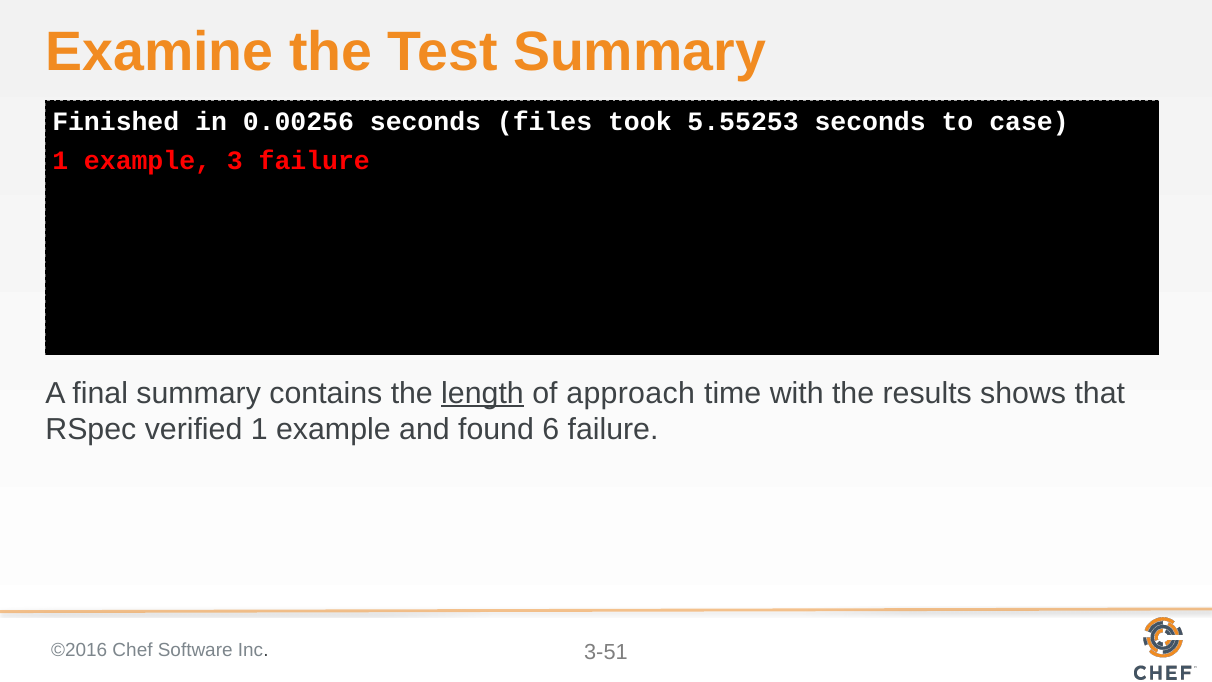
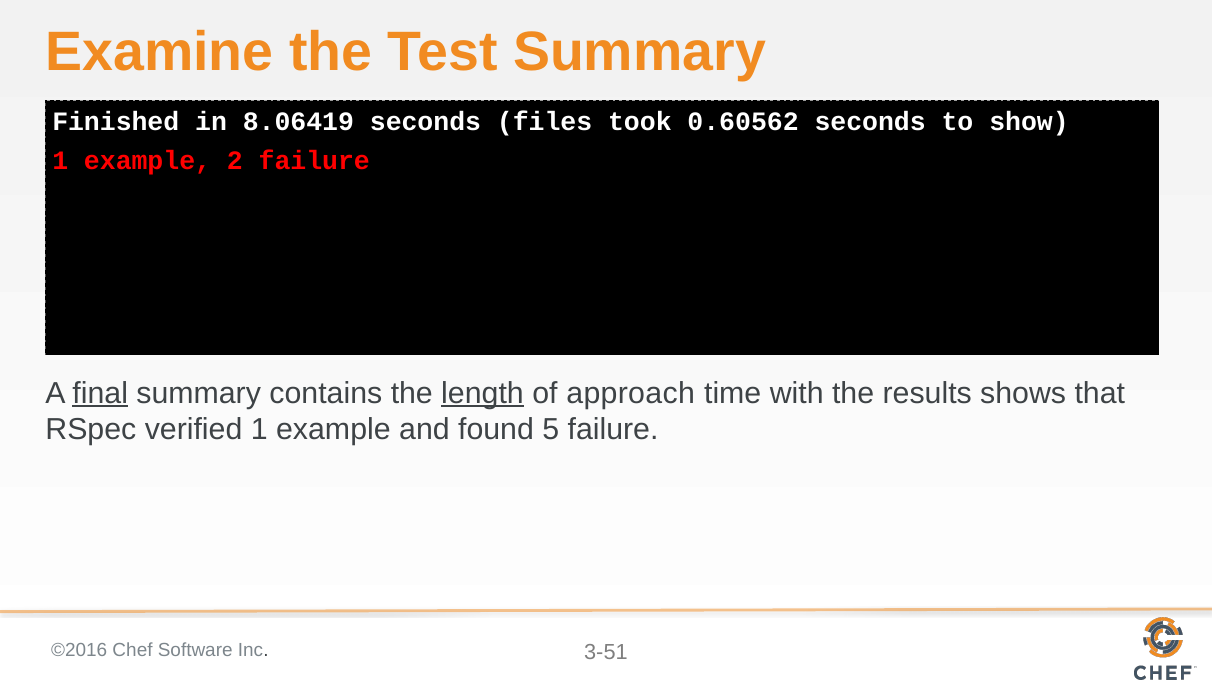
0.00256: 0.00256 -> 8.06419 (298, 122)
5.55253: 5.55253 -> 0.60562 (743, 122)
case: case -> show (1029, 122)
3: 3 -> 2 (235, 161)
final underline: none -> present (100, 393)
6: 6 -> 5 (551, 429)
